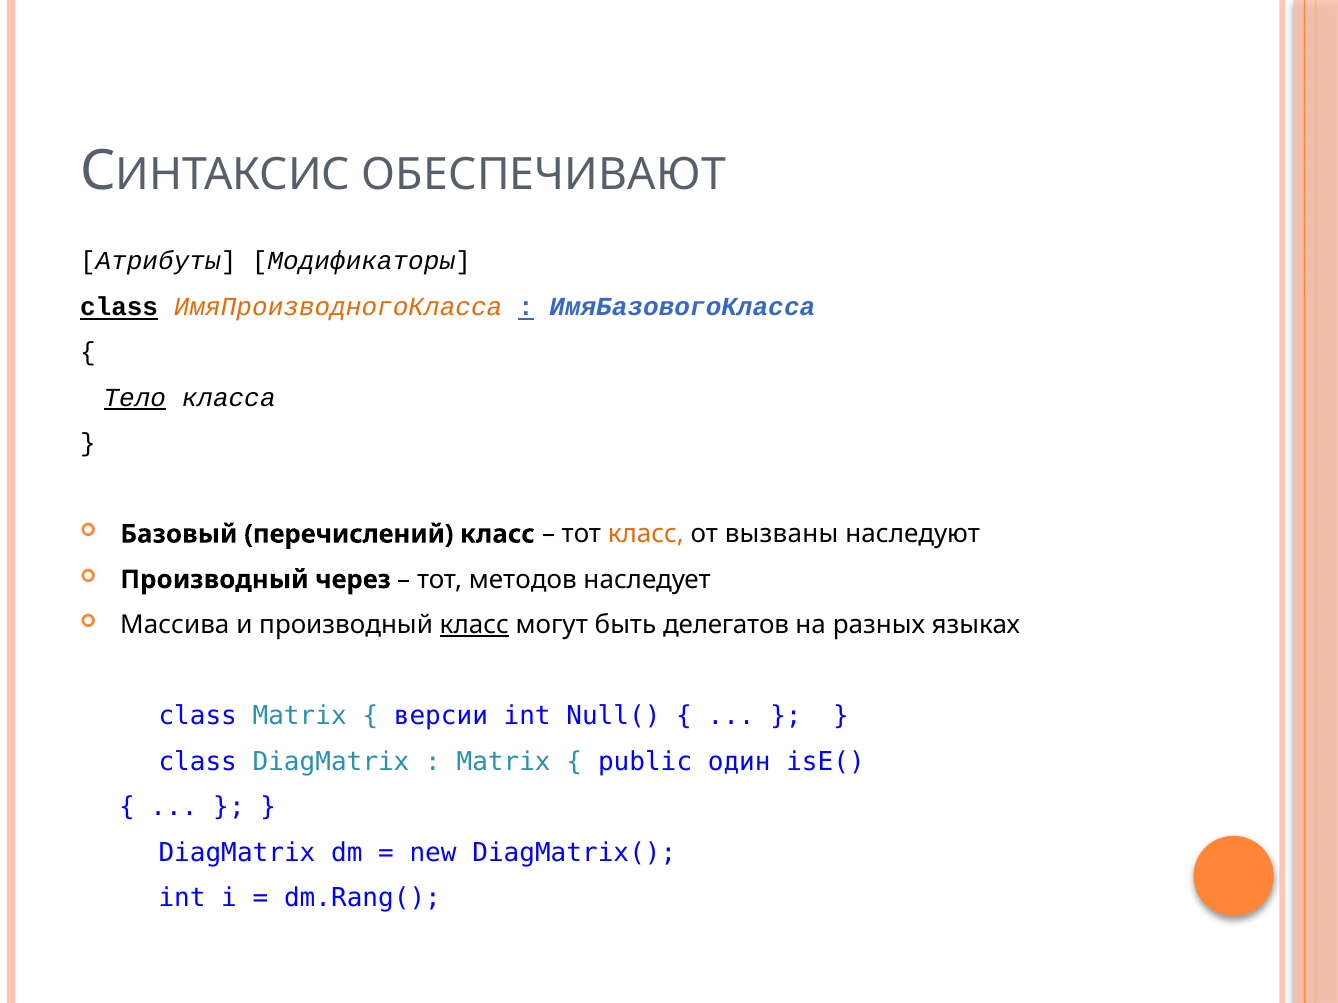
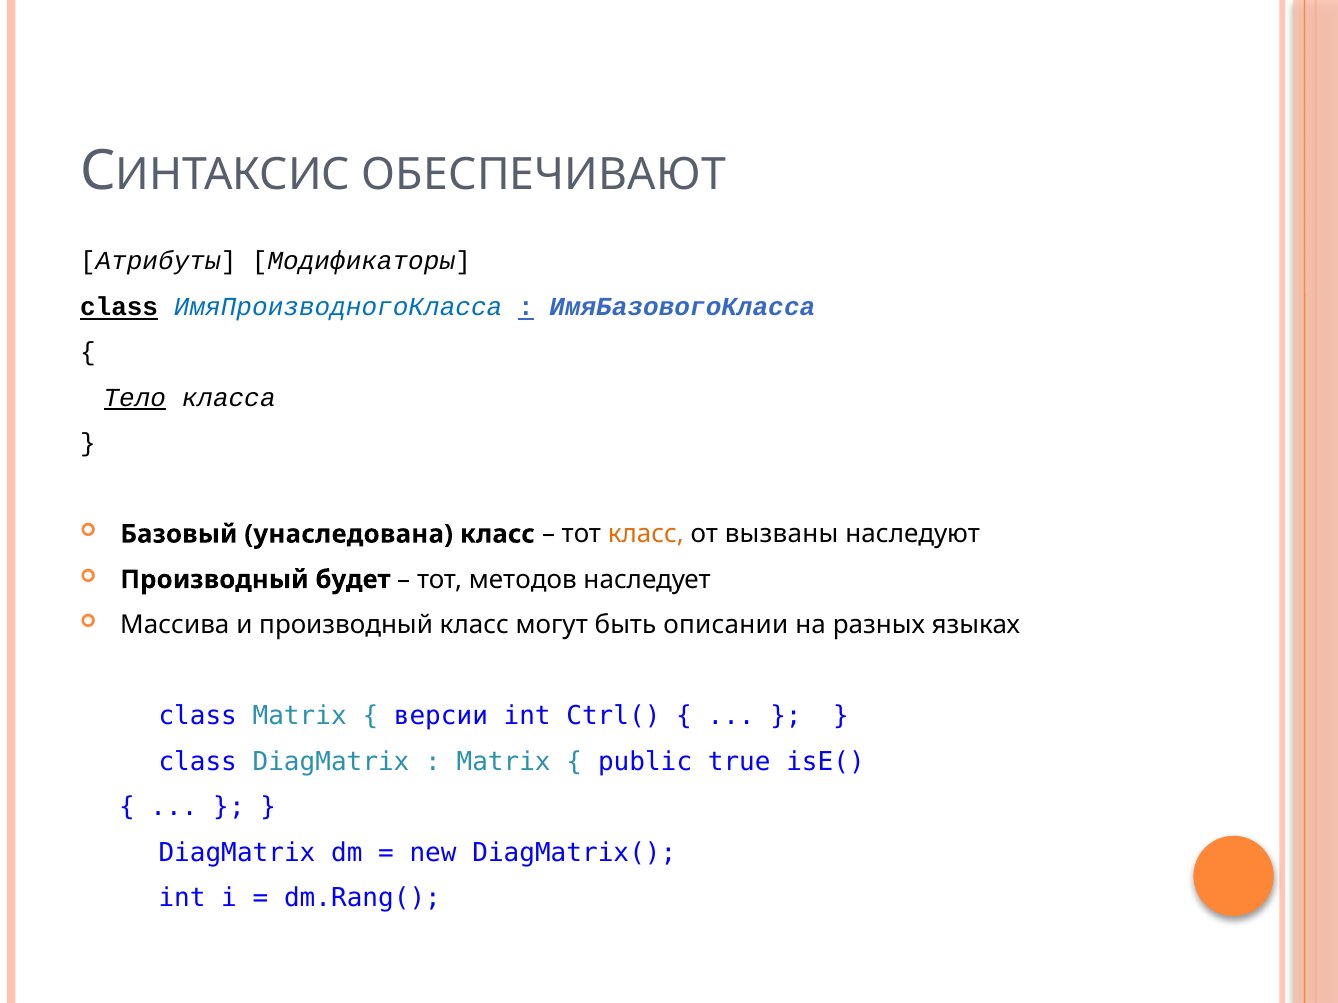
ИмяПроизводногоКласса colour: orange -> blue (338, 307)
перечислений: перечислений -> унаследована (349, 534)
через: через -> будет (353, 580)
класс underline: present -> none (474, 625)
делегатов: делегатов -> описании (726, 625)
Null(: Null( -> Ctrl( (613, 716)
один: один -> true (739, 762)
